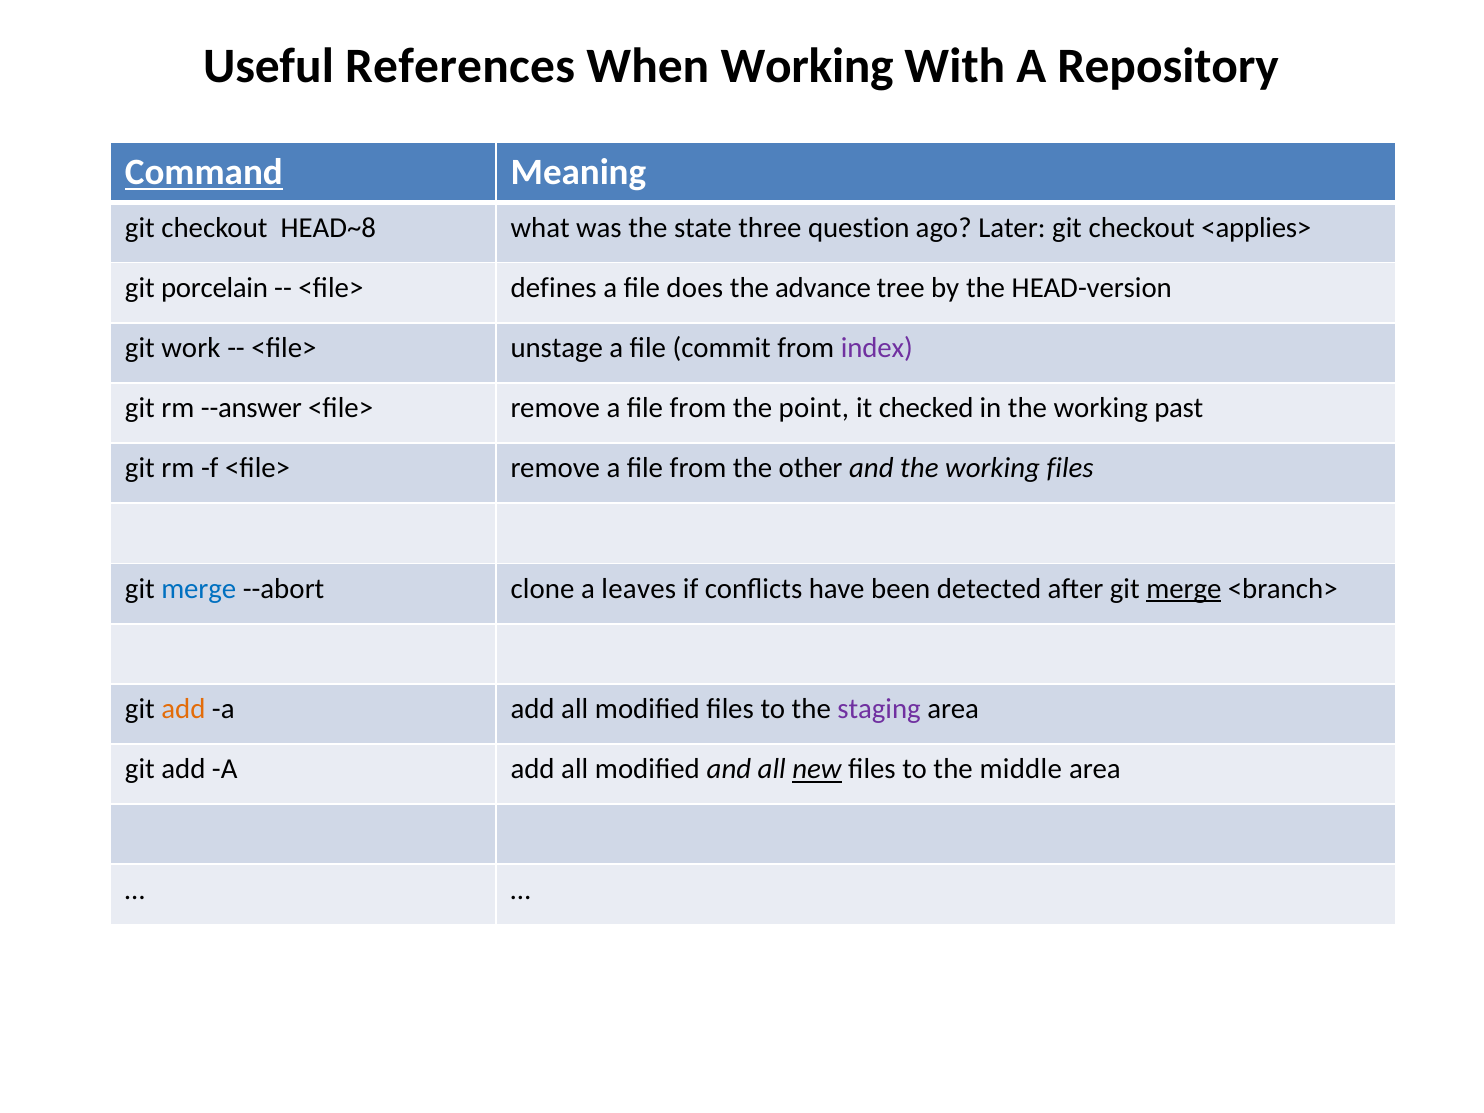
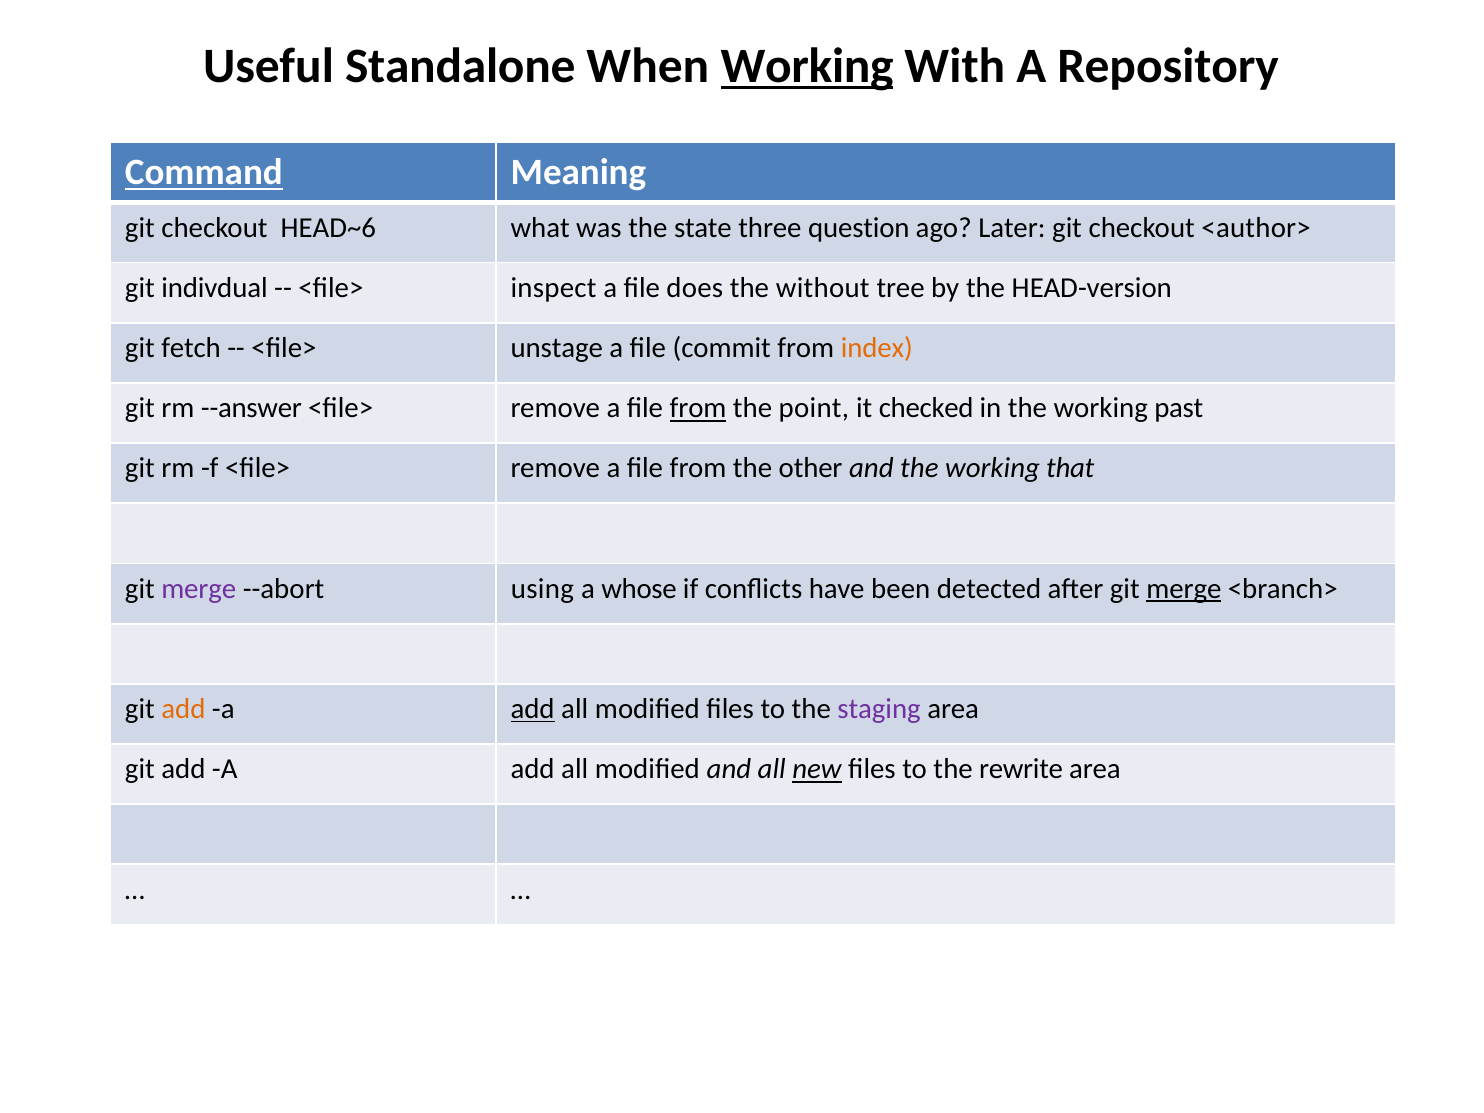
References: References -> Standalone (460, 66)
Working underline: none -> present (807, 66)
HEAD~8: HEAD~8 -> HEAD~6 (328, 228)
<applies>: <applies> -> <author> (1256, 228)
porcelain: porcelain -> indivdual (214, 288)
defines: defines -> inspect (554, 288)
advance: advance -> without (823, 288)
work: work -> fetch (191, 348)
index colour: purple -> orange (877, 348)
from underline: none -> present (698, 408)
working files: files -> that (1070, 468)
merge colour: blue -> purple (199, 589)
clone: clone -> using (542, 589)
leaves: leaves -> whose (639, 589)
add underline: none -> present (533, 709)
middle: middle -> rewrite (1021, 769)
